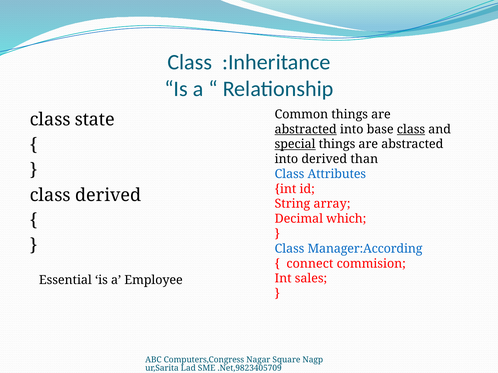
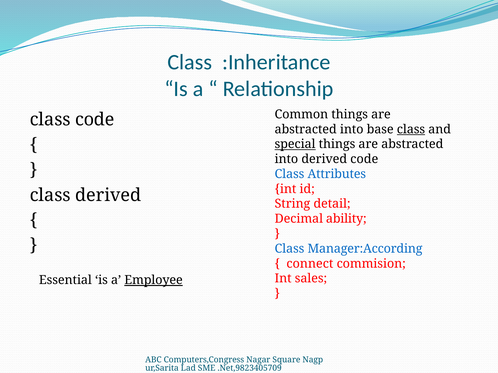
class state: state -> code (95, 120)
abstracted underline: present -> none (306, 129)
derived than: than -> code (364, 159)
array: array -> detail (332, 204)
which: which -> ability (346, 219)
Employee underline: none -> present (154, 281)
